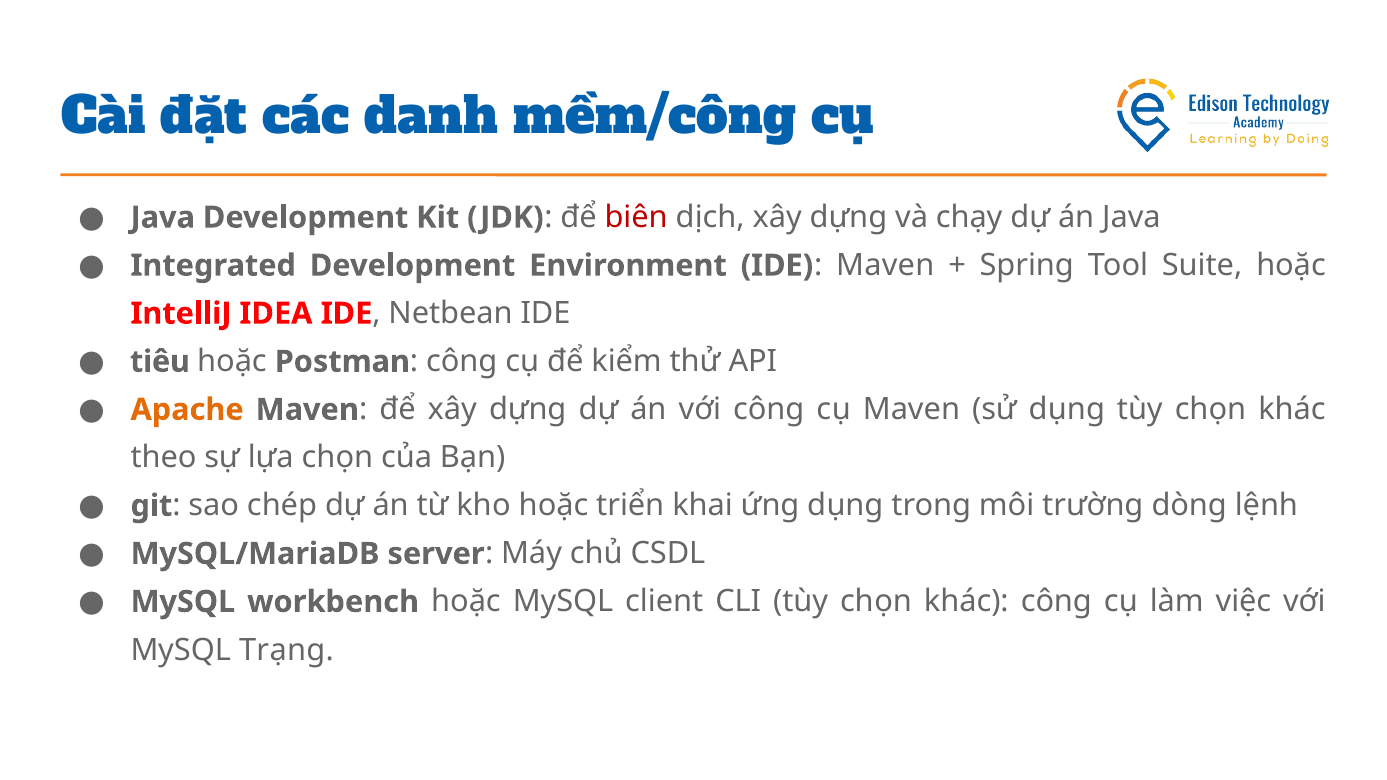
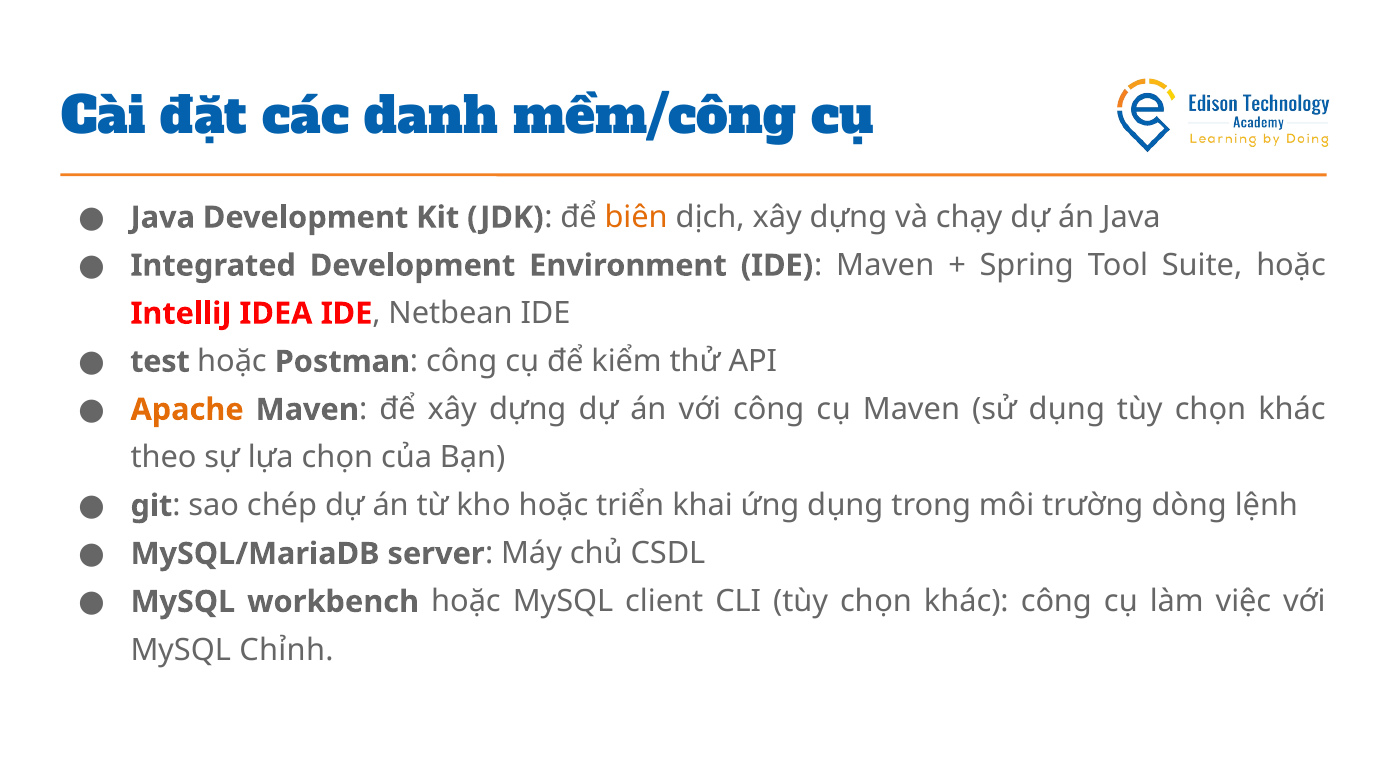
biên colour: red -> orange (636, 218)
tiêu: tiêu -> test (160, 362)
Trạng: Trạng -> Chỉnh (286, 650)
